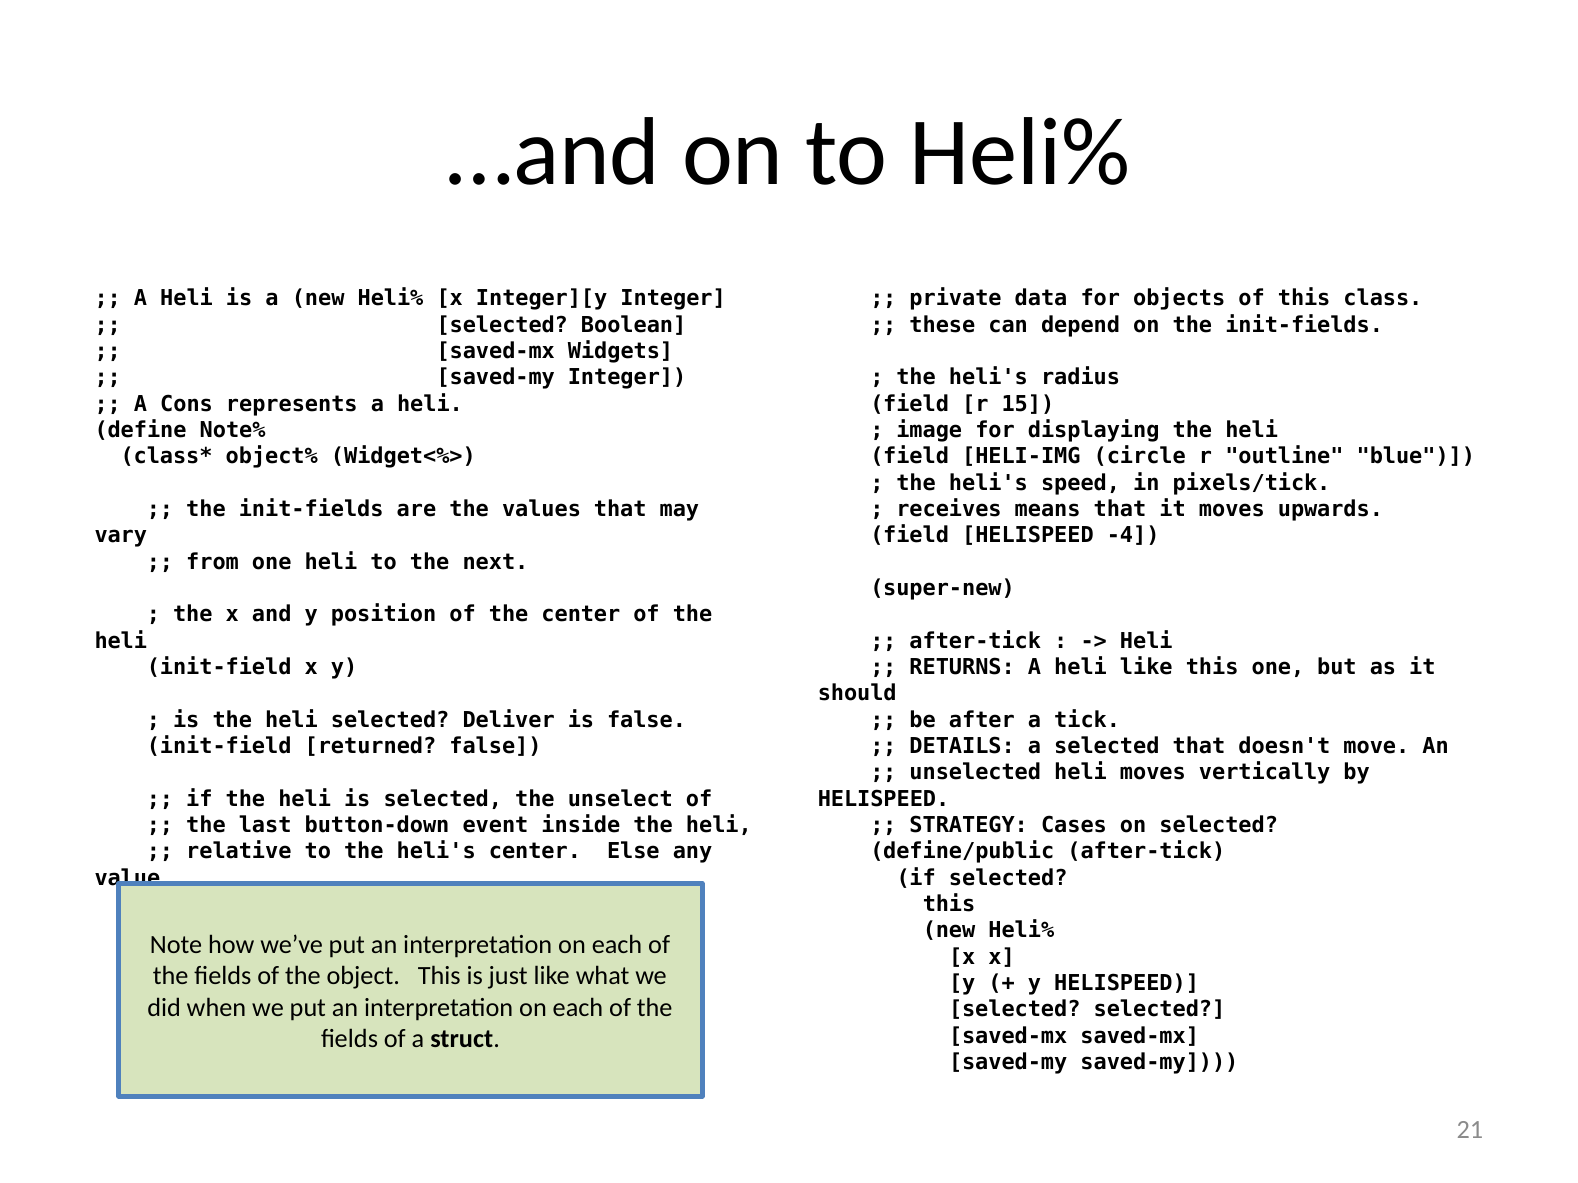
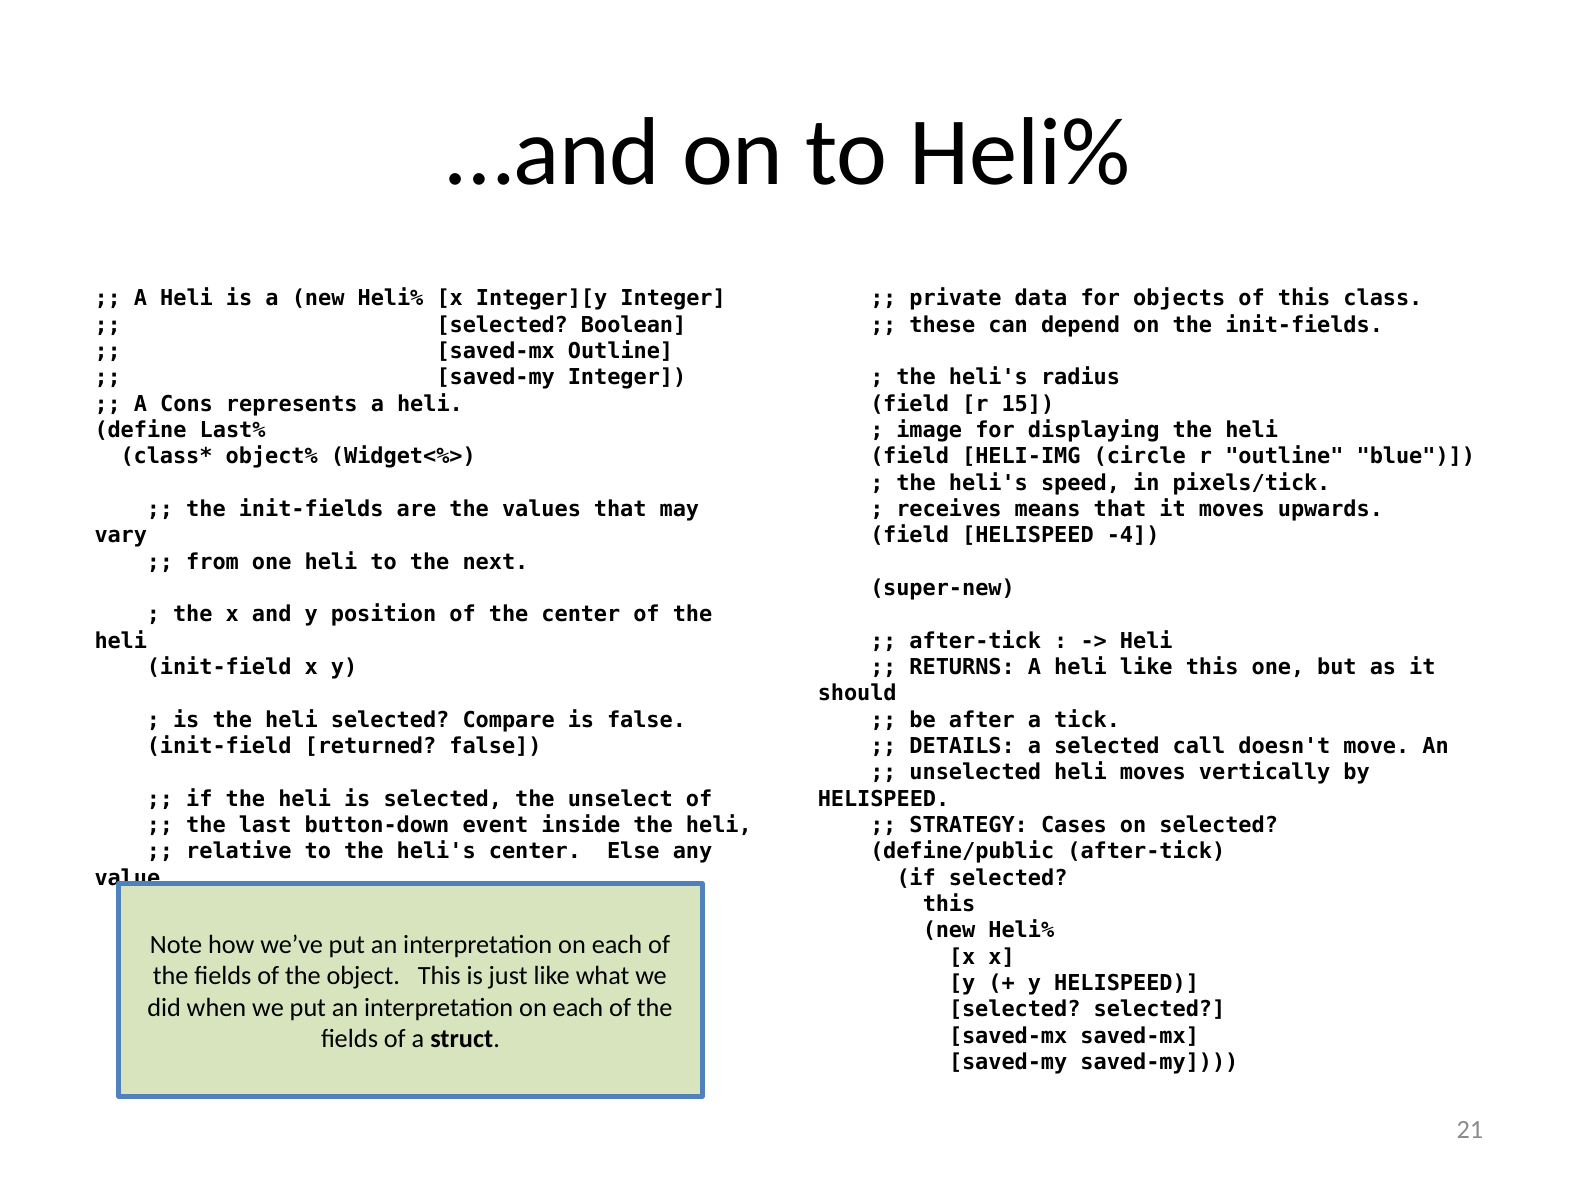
saved-mx Widgets: Widgets -> Outline (621, 351)
Note%: Note% -> Last% (233, 430)
Deliver: Deliver -> Compare (509, 720)
selected that: that -> call (1199, 747)
